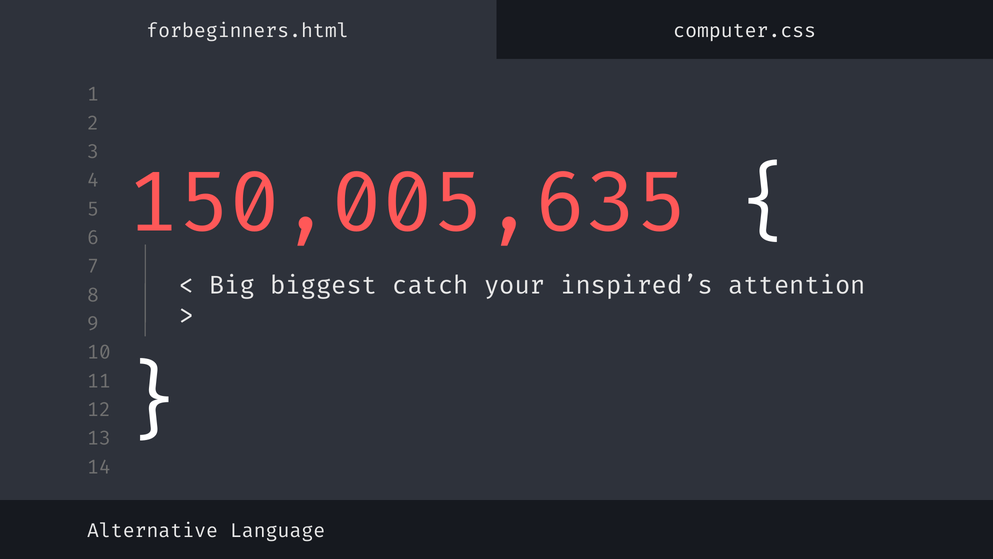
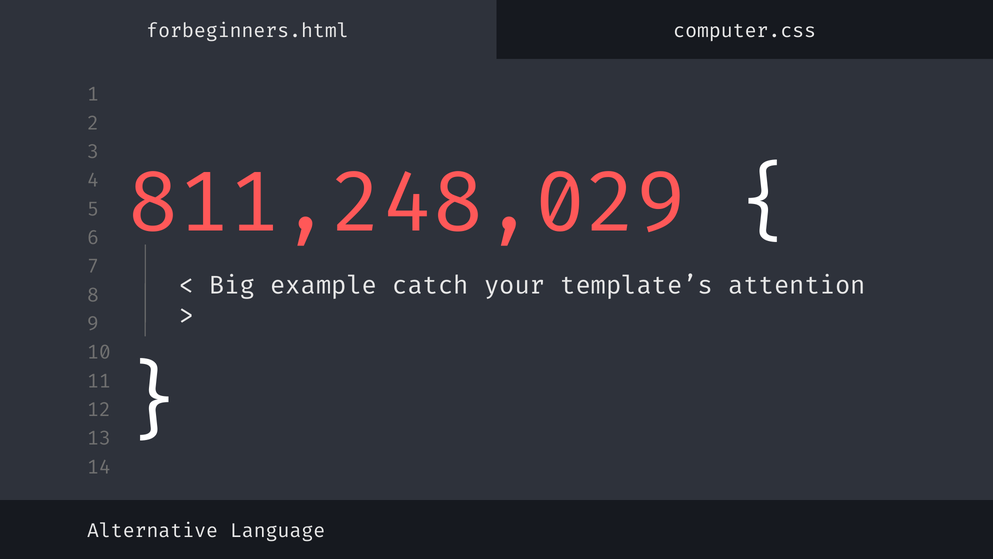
150,005,635: 150,005,635 -> 811,248,029 (407, 204)
biggest: biggest -> example (324, 286)
inspired’s: inspired’s -> template’s (637, 286)
